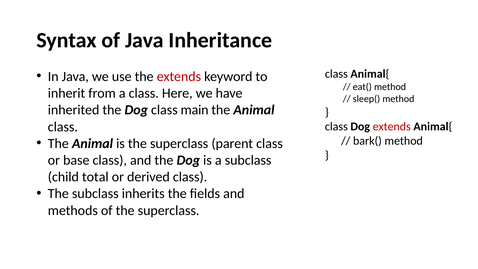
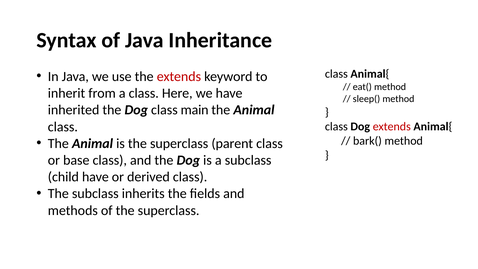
child total: total -> have (95, 177)
